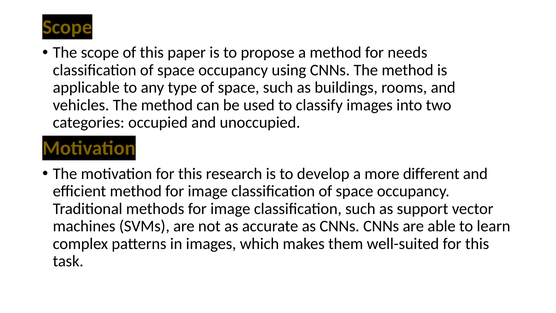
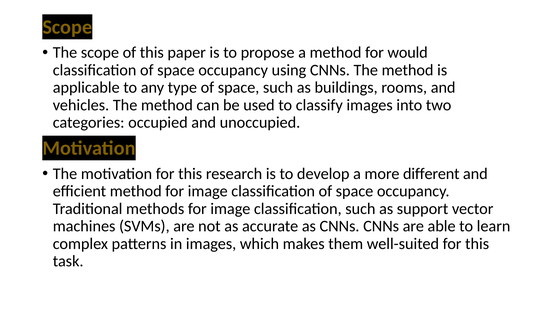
needs: needs -> would (408, 53)
